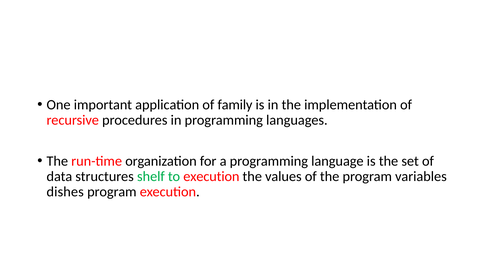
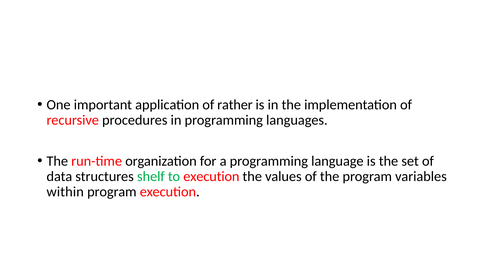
family: family -> rather (235, 105)
dishes: dishes -> within (65, 192)
